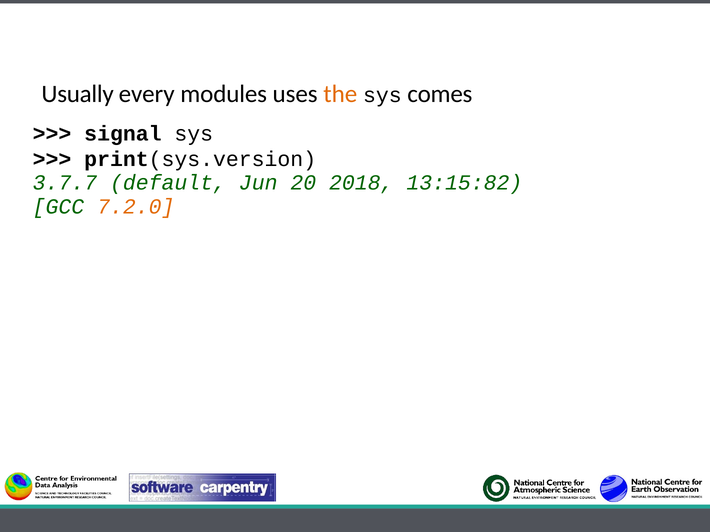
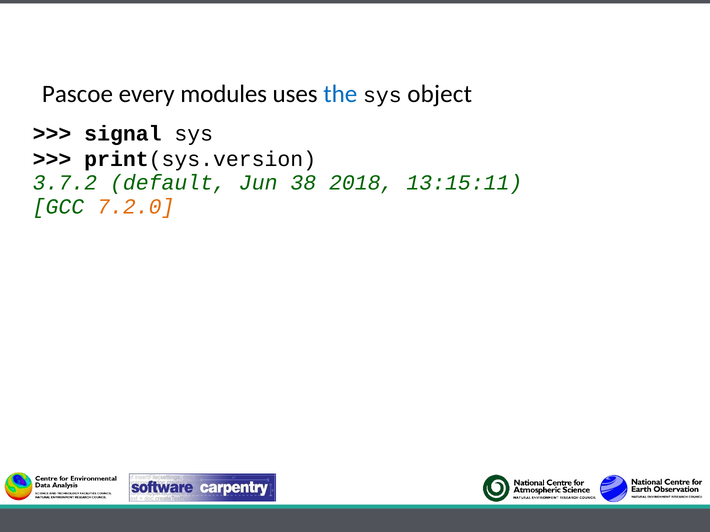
Usually: Usually -> Pascoe (77, 94)
the colour: orange -> blue (340, 94)
comes: comes -> object (440, 94)
3.7.7: 3.7.7 -> 3.7.2 (65, 183)
20: 20 -> 38 (303, 183)
13:15:82: 13:15:82 -> 13:15:11 (464, 183)
